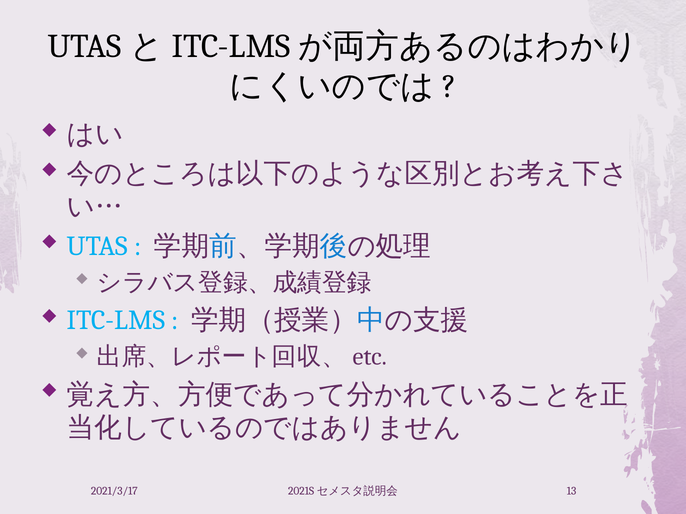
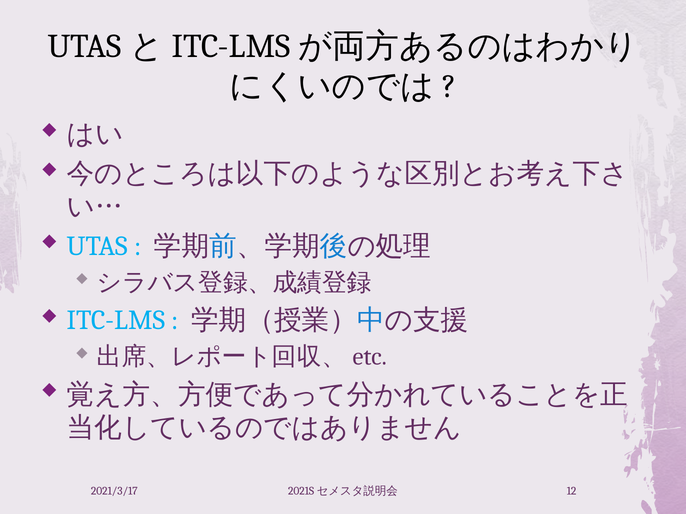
13: 13 -> 12 (572, 491)
